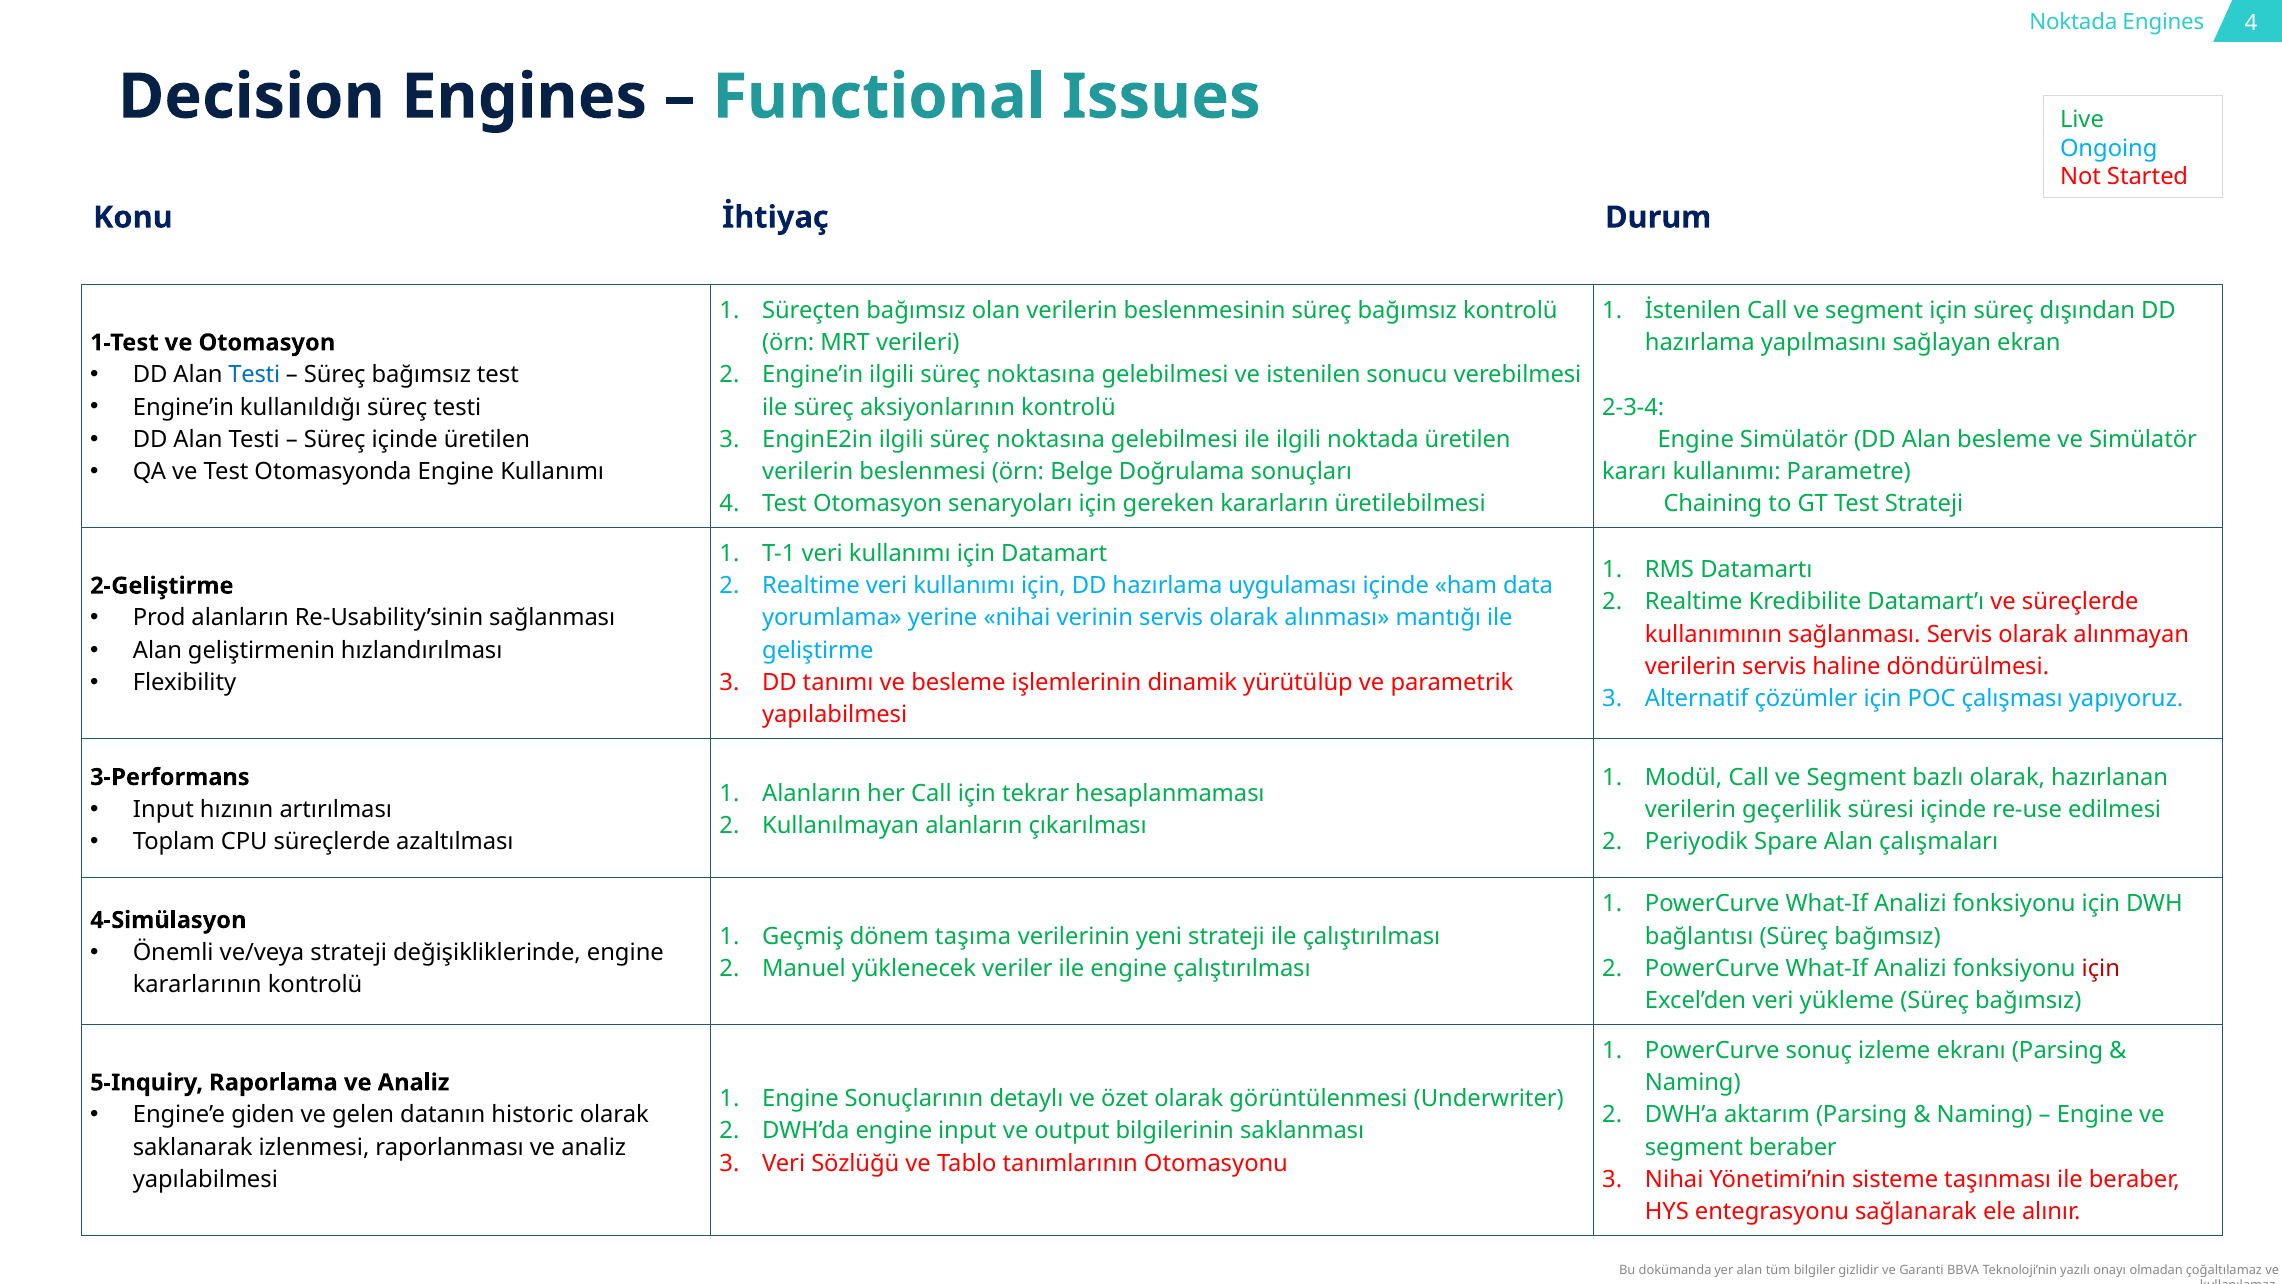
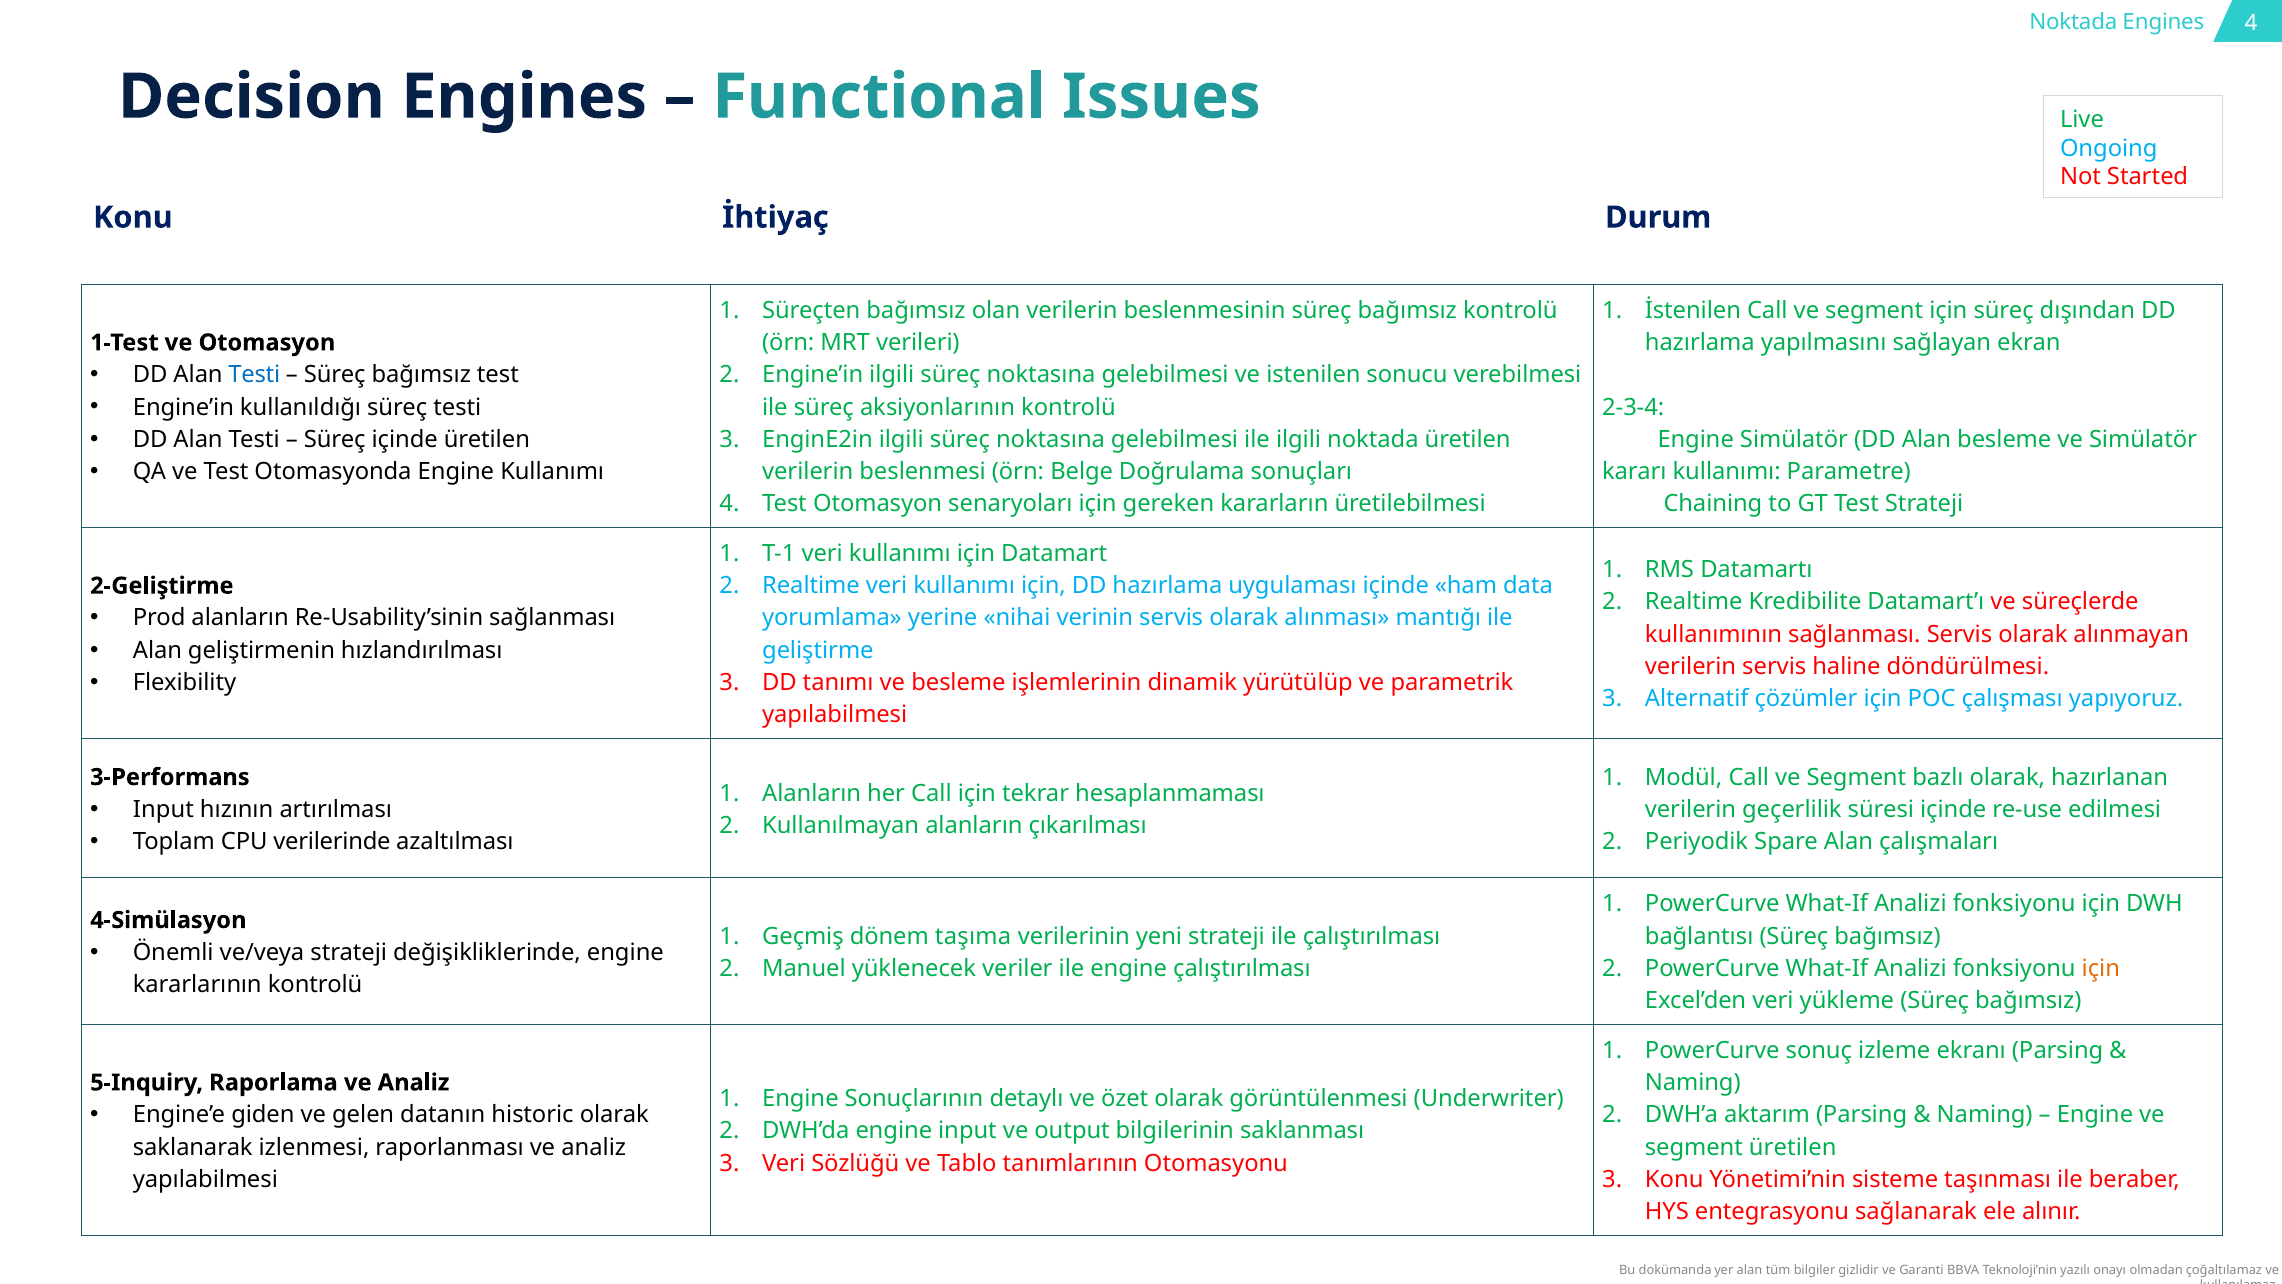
CPU süreçlerde: süreçlerde -> verilerinde (332, 842)
için colour: red -> orange (2101, 968)
segment beraber: beraber -> üretilen (1793, 1147)
Nihai: Nihai -> Konu (1674, 1179)
